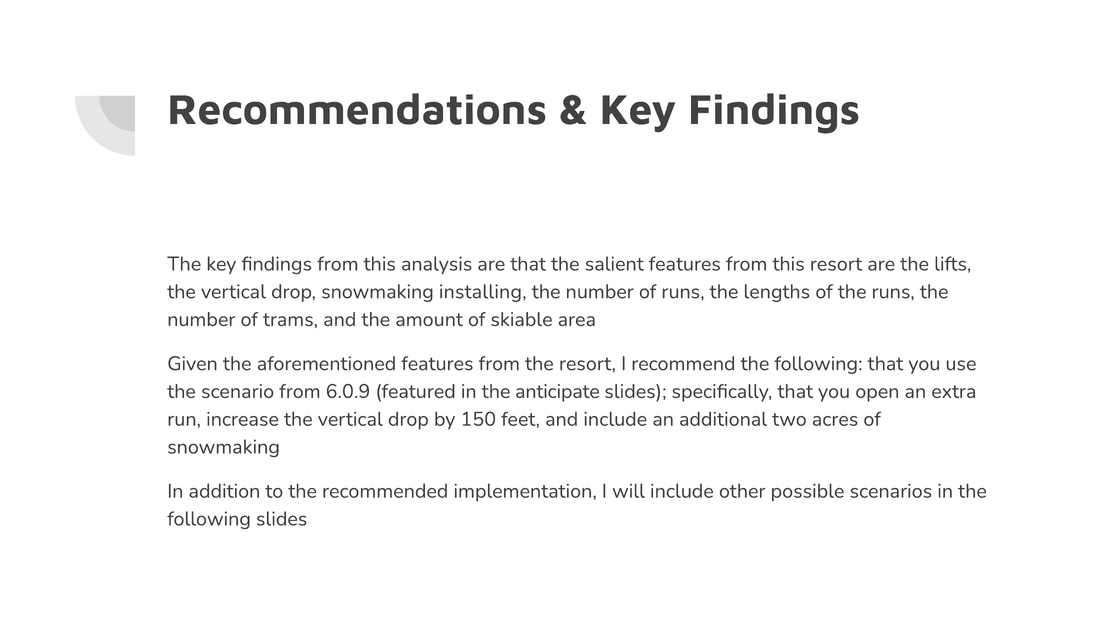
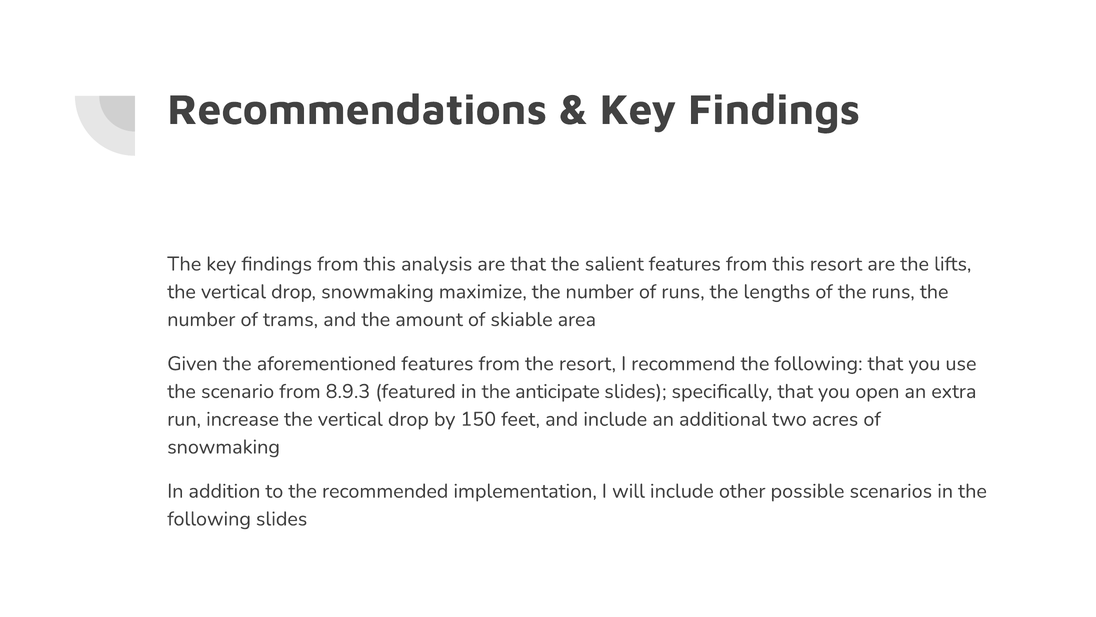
installing: installing -> maximize (483, 291)
6.0.9: 6.0.9 -> 8.9.3 (348, 391)
